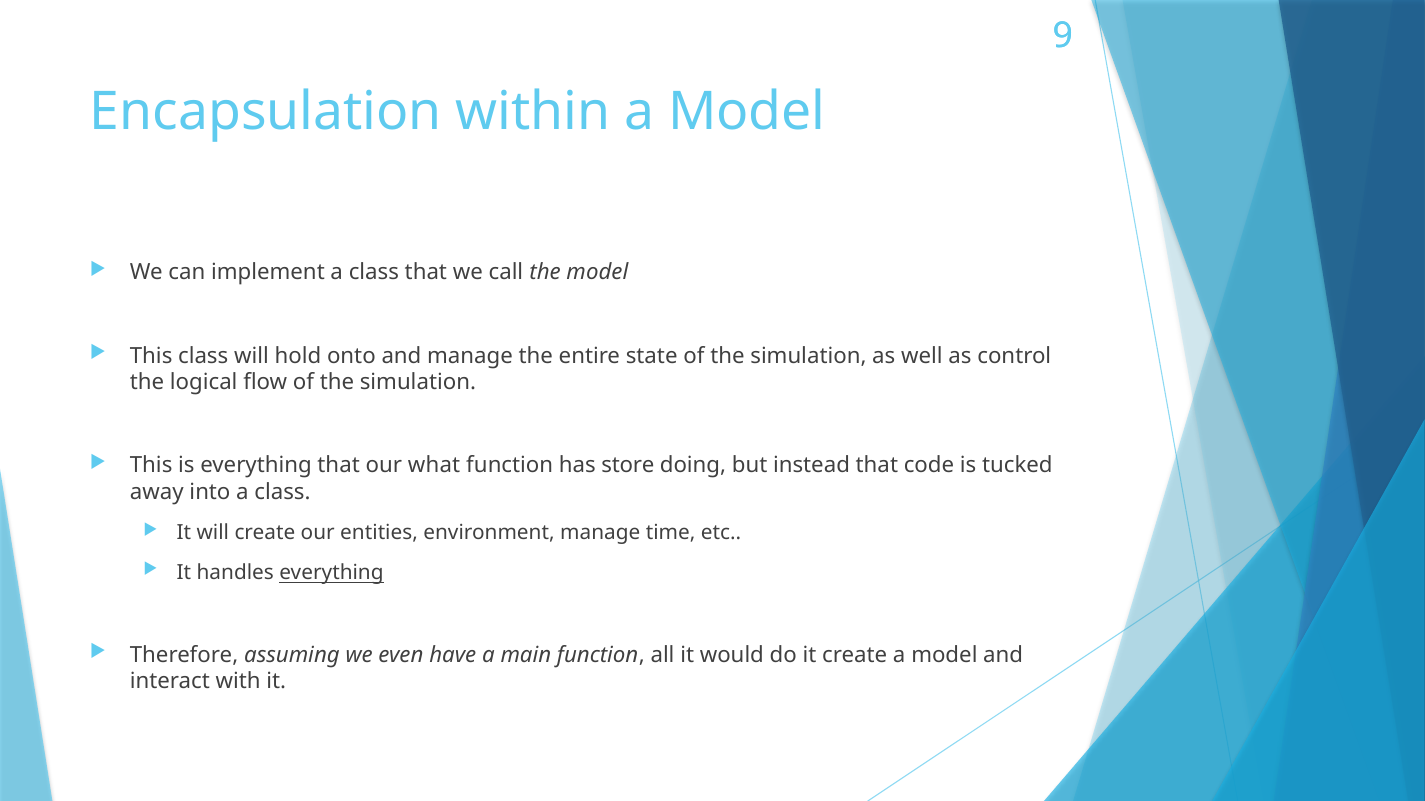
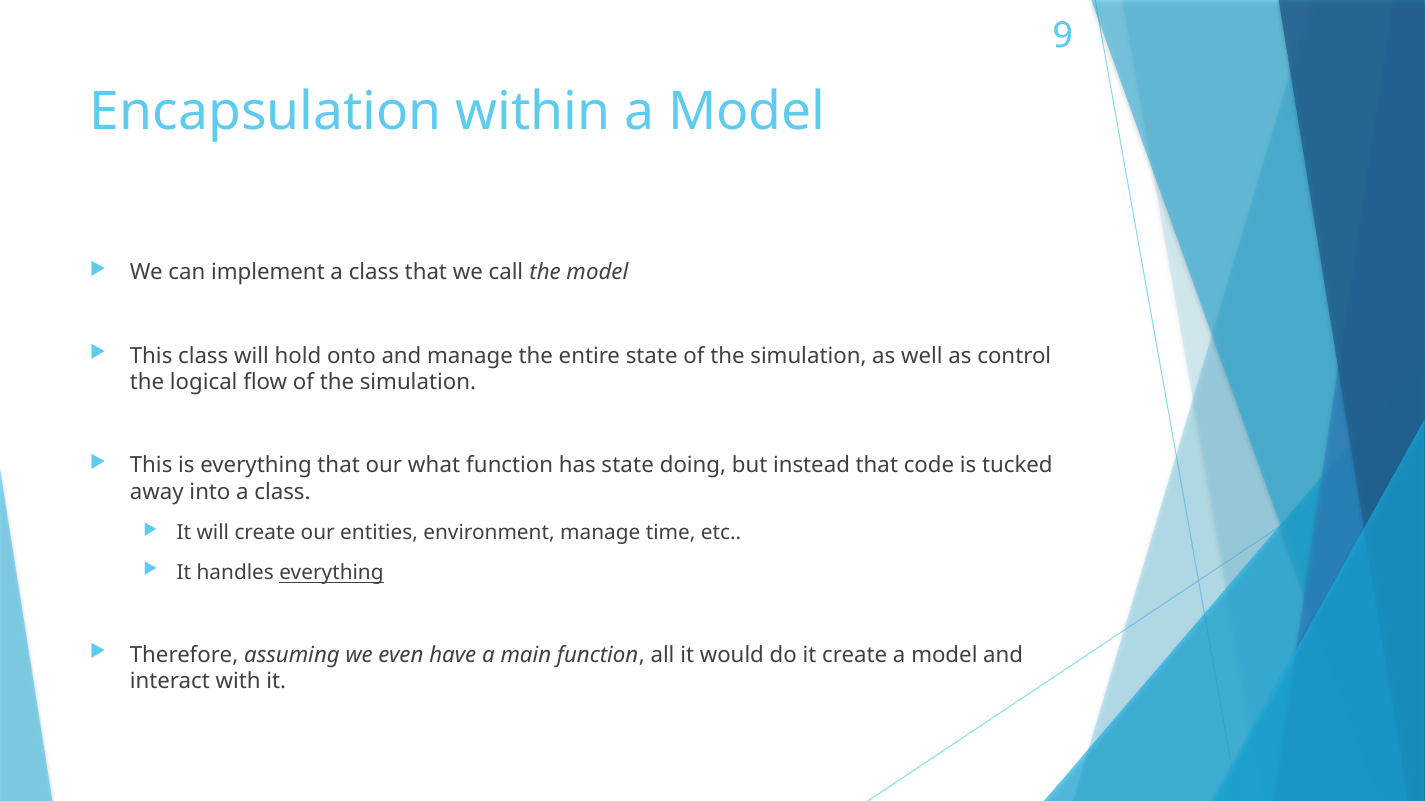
has store: store -> state (628, 466)
